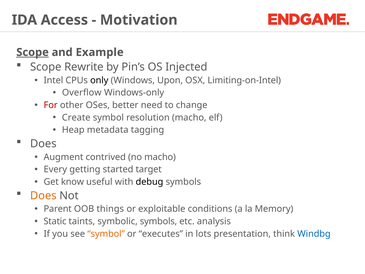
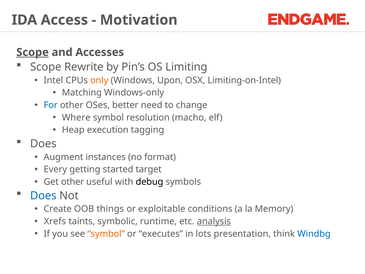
Example: Example -> Accesses (100, 52)
Injected: Injected -> Limiting (186, 67)
only colour: black -> orange (99, 80)
Overflow: Overflow -> Matching (82, 93)
For colour: red -> blue (51, 105)
Create: Create -> Where (76, 117)
metadata: metadata -> execution (108, 130)
contrived: contrived -> instances (106, 157)
no macho: macho -> format (160, 157)
Get know: know -> other (73, 182)
Does colour: orange -> blue (43, 195)
Parent: Parent -> Create (58, 209)
Static: Static -> Xrefs (55, 221)
symbolic symbols: symbols -> runtime (158, 221)
analysis underline: none -> present (214, 221)
